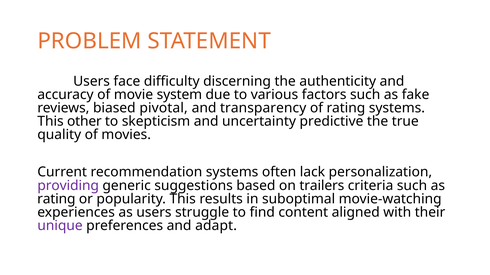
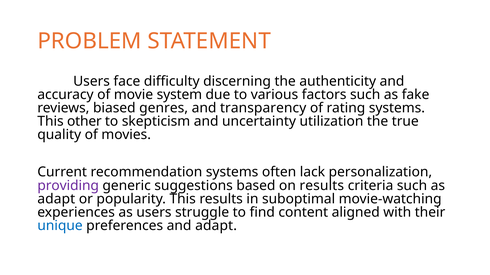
pivotal: pivotal -> genres (164, 108)
predictive: predictive -> utilization (331, 122)
on trailers: trailers -> results (322, 186)
rating: rating -> adapt (56, 199)
unique colour: purple -> blue (60, 226)
